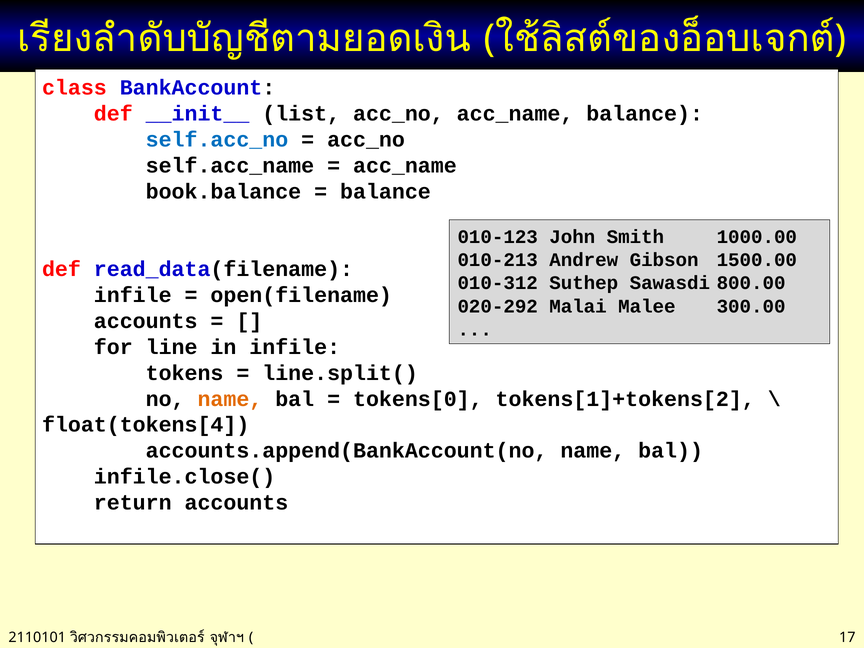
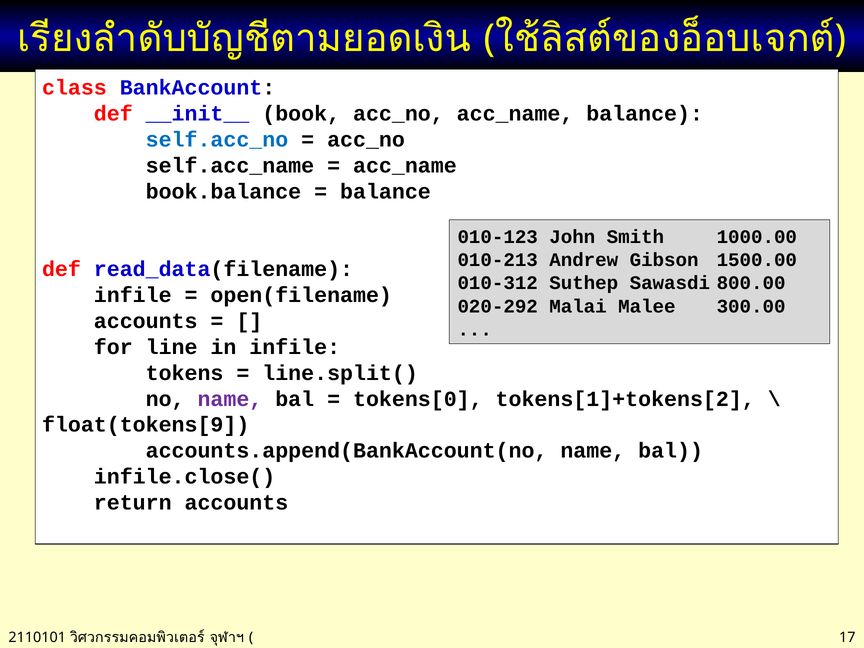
list: list -> book (301, 114)
name colour: orange -> purple (230, 399)
float(tokens[4: float(tokens[4 -> float(tokens[9 (146, 425)
